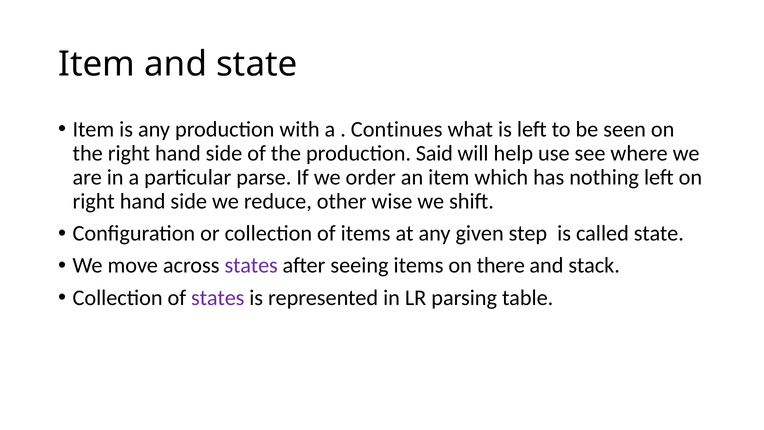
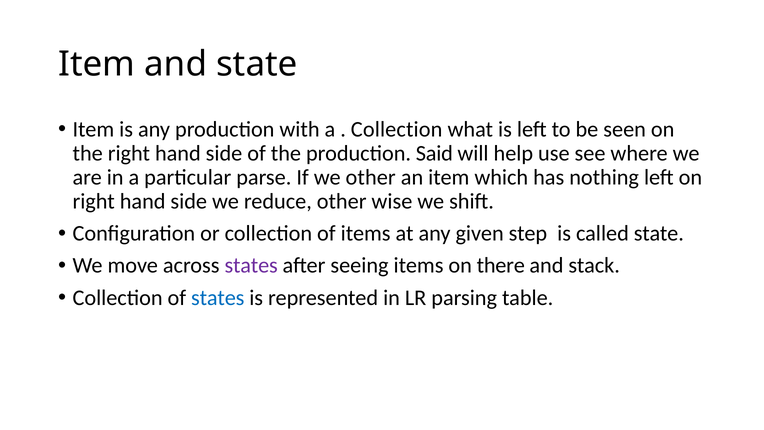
Continues: Continues -> Collection (397, 129)
we order: order -> other (371, 177)
states colour: purple -> blue (218, 297)
